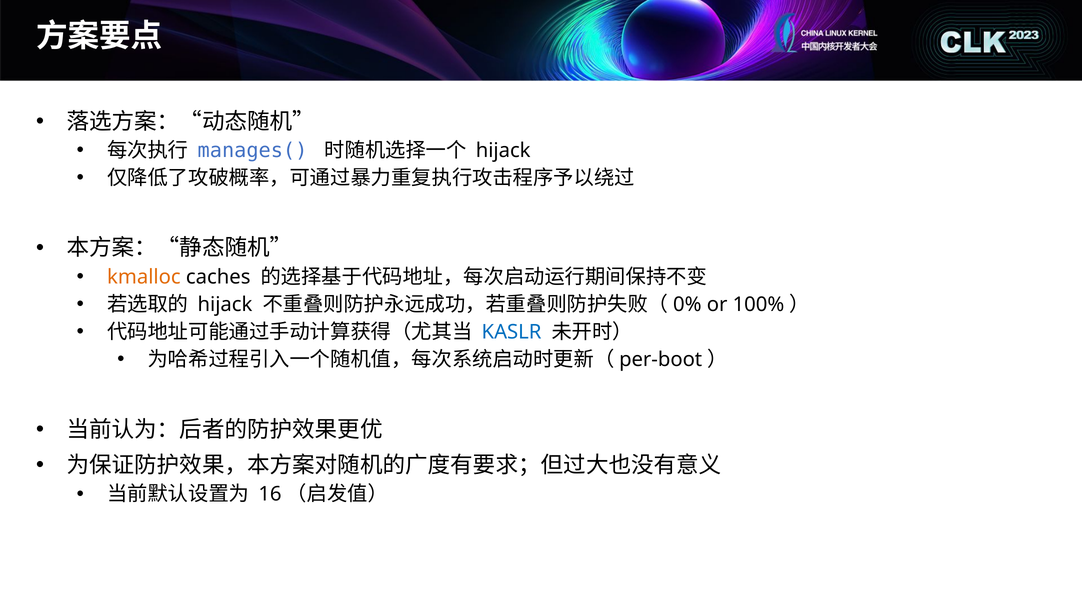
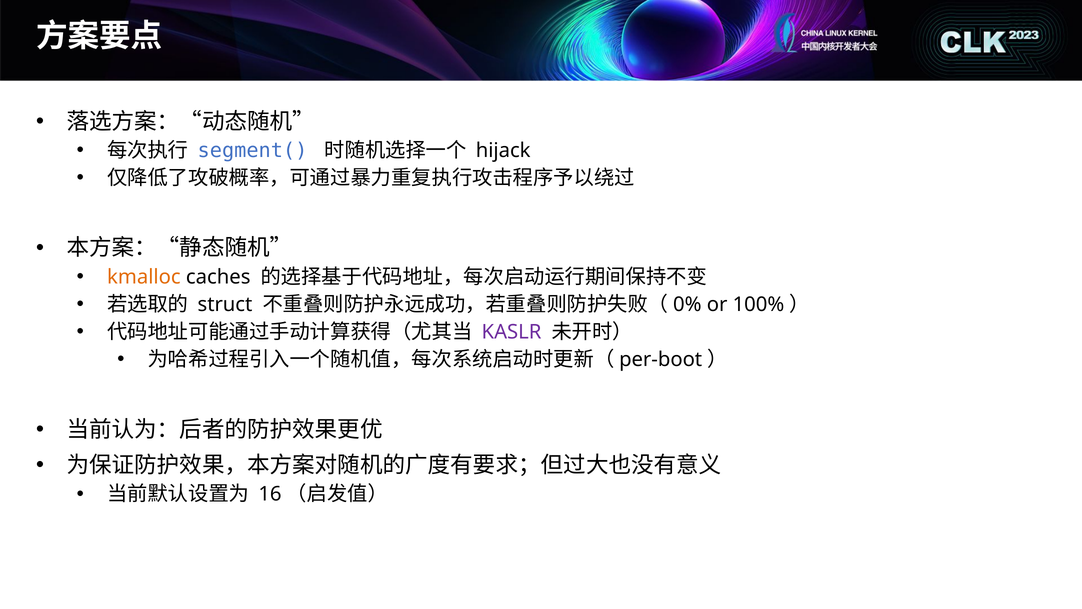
manages(: manages( -> segment( (253, 150)
hijack: hijack -> struct (225, 304)
KASLR colour: blue -> purple (512, 332)
